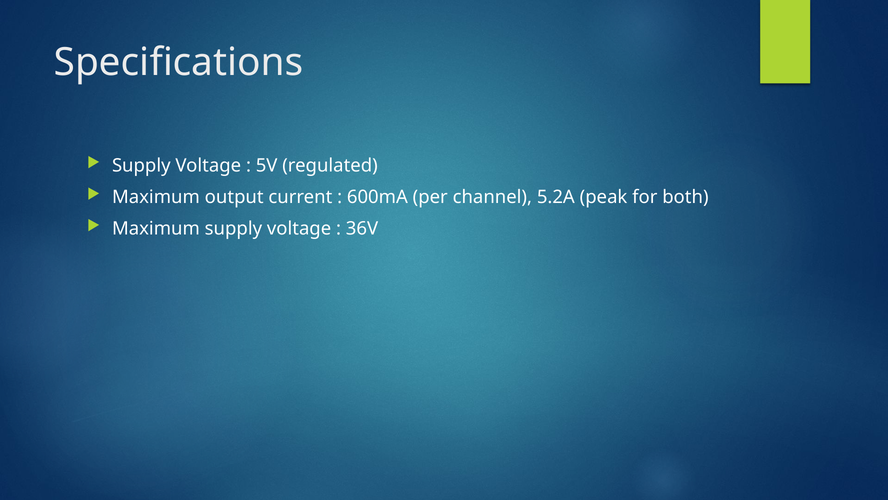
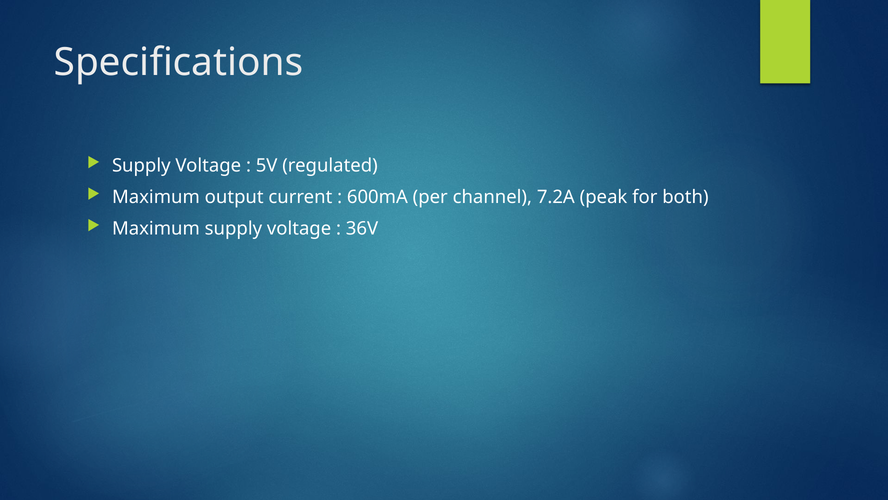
5.2A: 5.2A -> 7.2A (556, 197)
